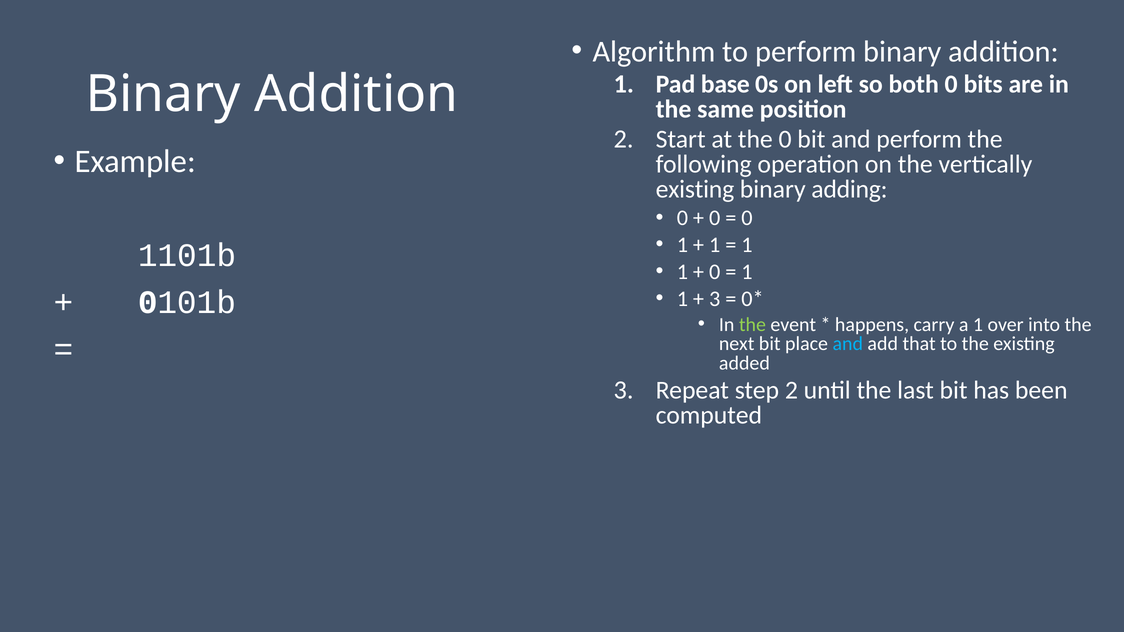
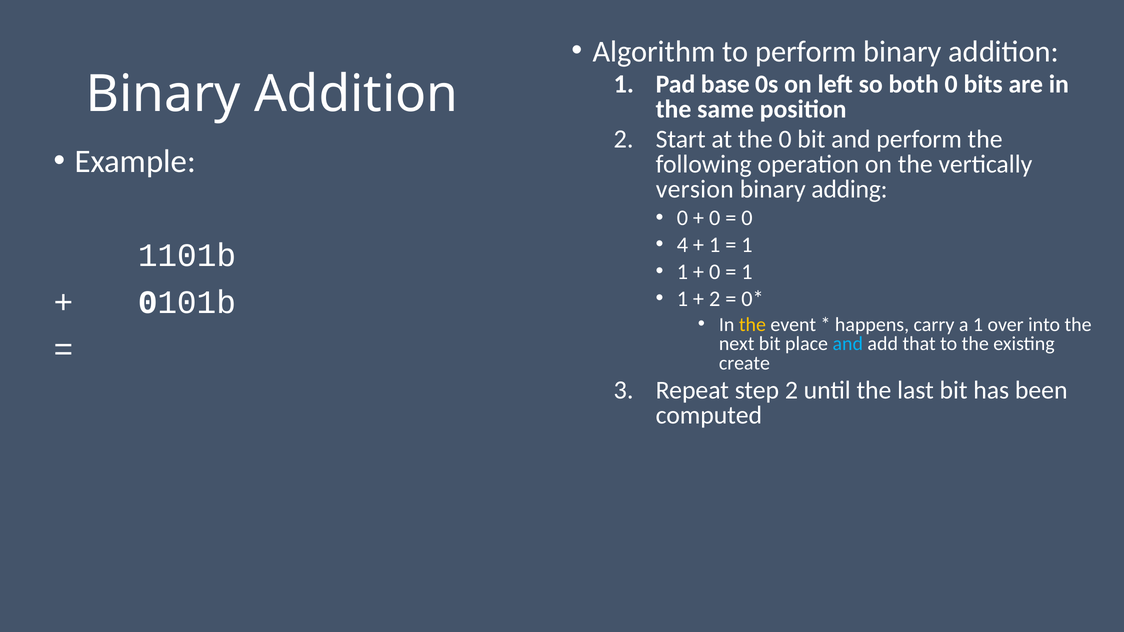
existing: existing -> version (695, 190)
1: 1 -> 4 (682, 245)
3: 3 -> 2 (715, 299)
the colour: light green -> yellow (752, 325)
added: added -> create (744, 363)
